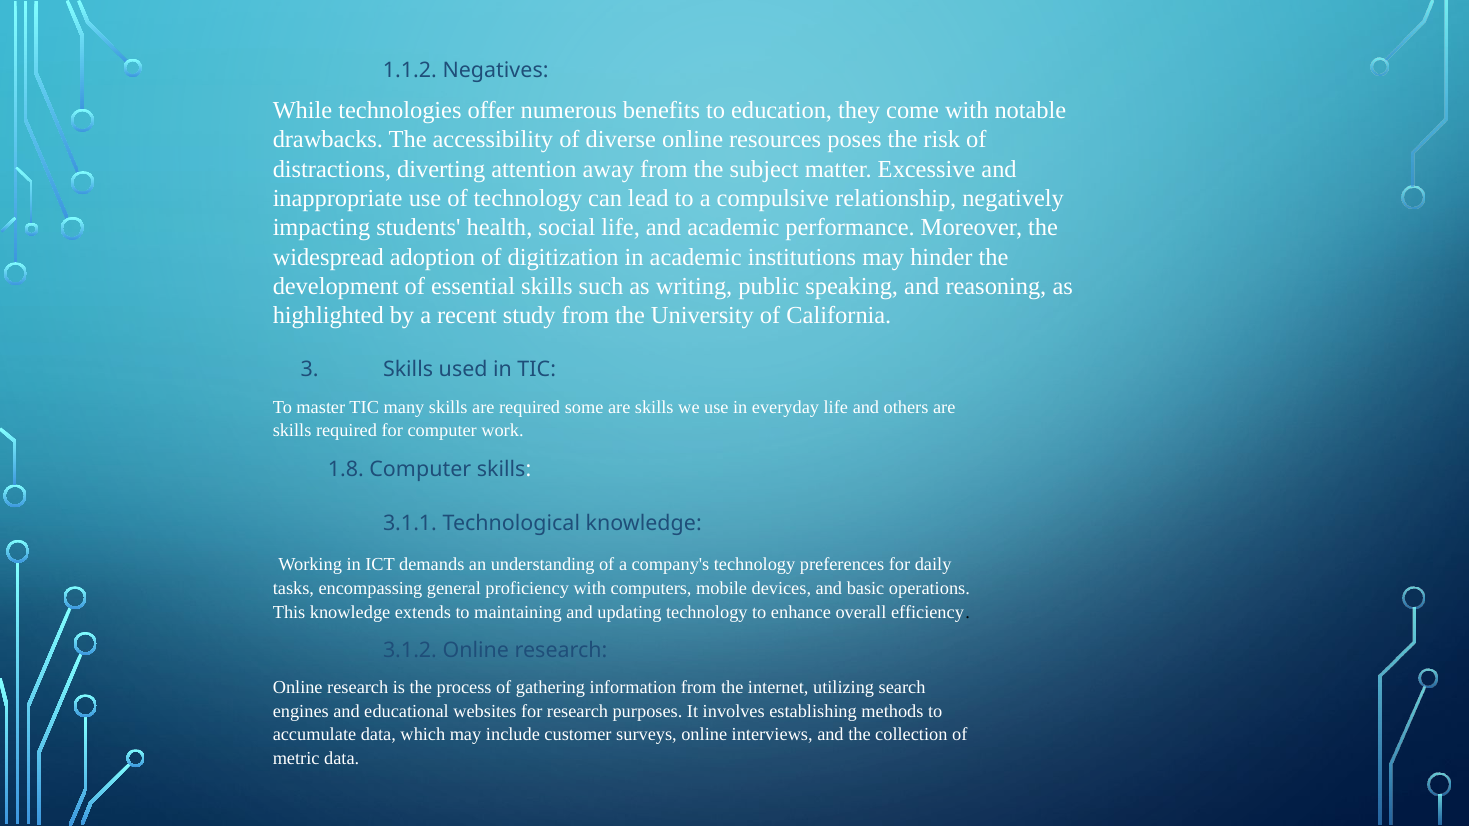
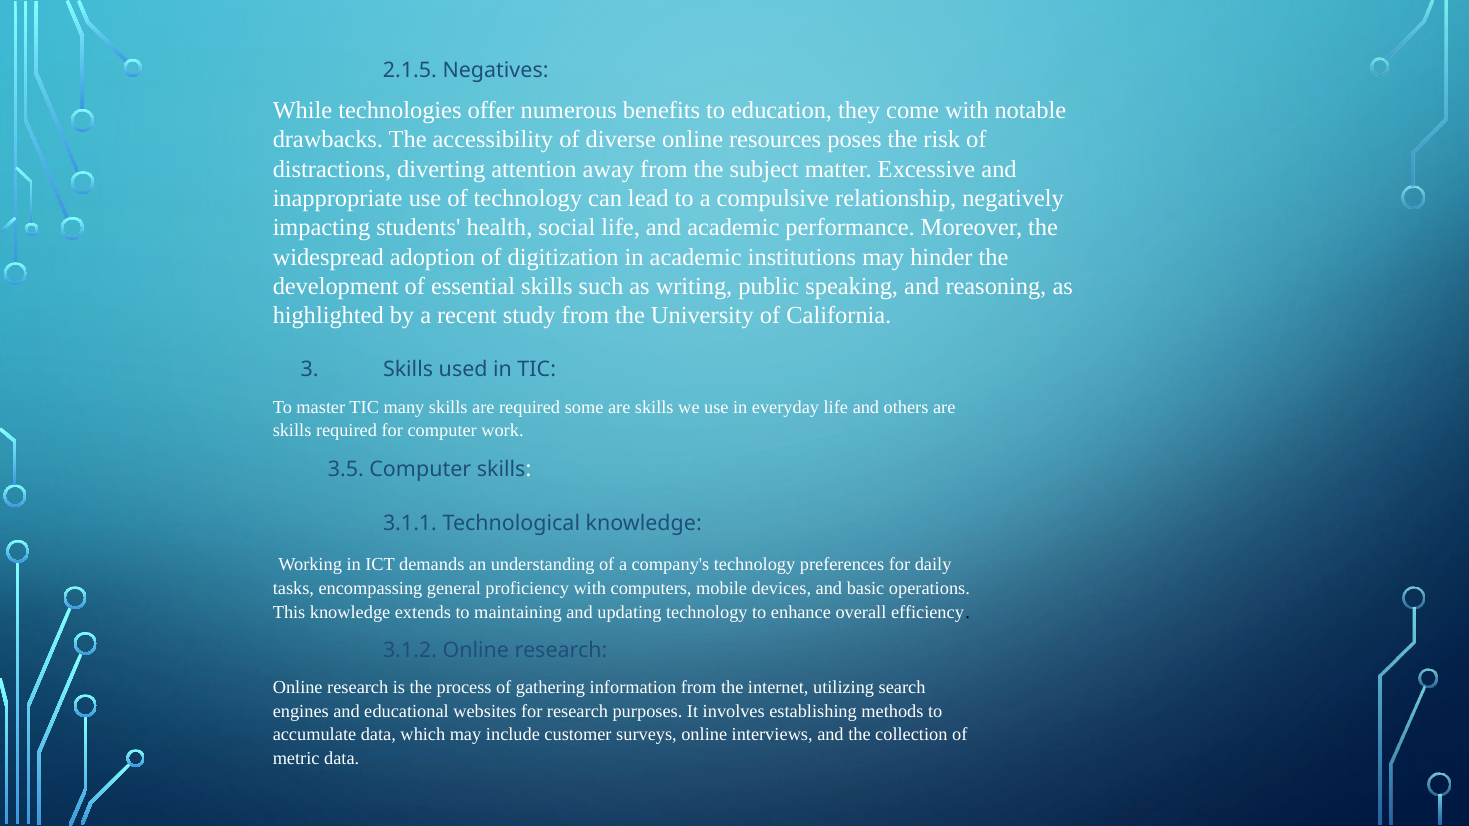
1.1.2: 1.1.2 -> 2.1.5 (410, 70)
1.8: 1.8 -> 3.5 (346, 469)
